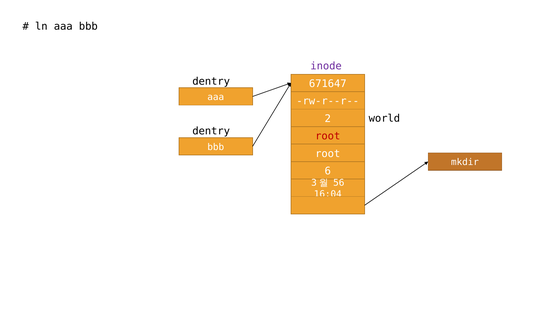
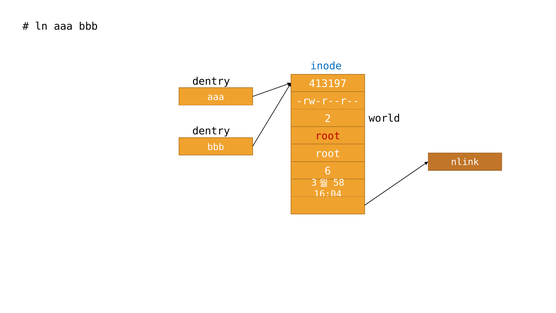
inode colour: purple -> blue (326, 66)
671647: 671647 -> 413197 (328, 84)
mkdir: mkdir -> nlink (465, 162)
56: 56 -> 58 (339, 183)
